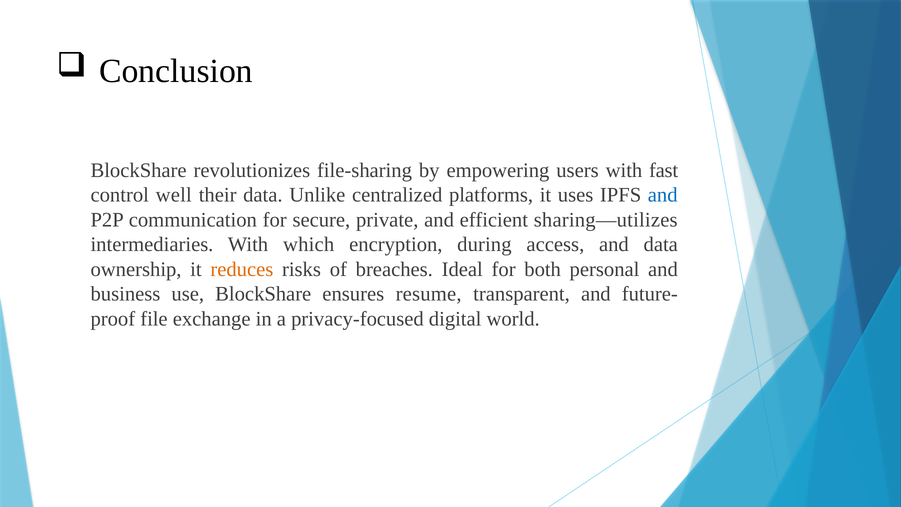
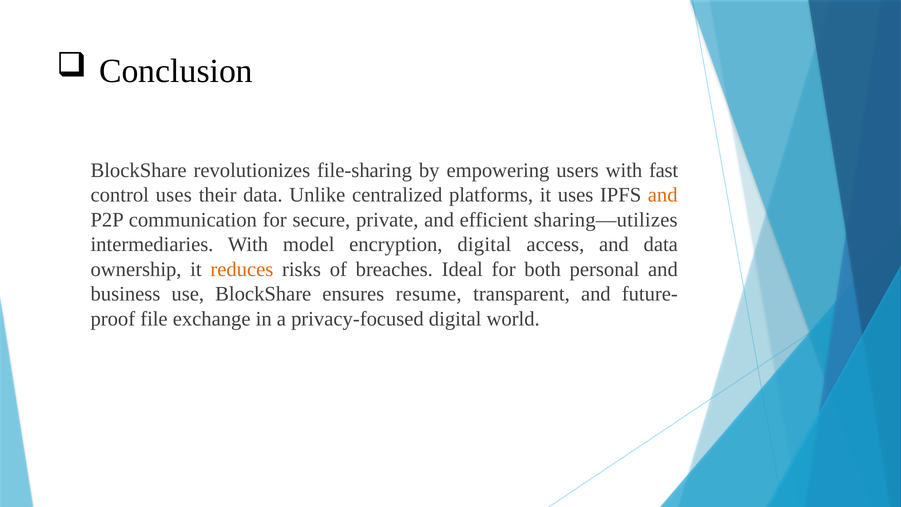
control well: well -> uses (174, 195)
and colour: blue -> orange (663, 195)
which: which -> model (309, 244)
encryption during: during -> digital (484, 244)
